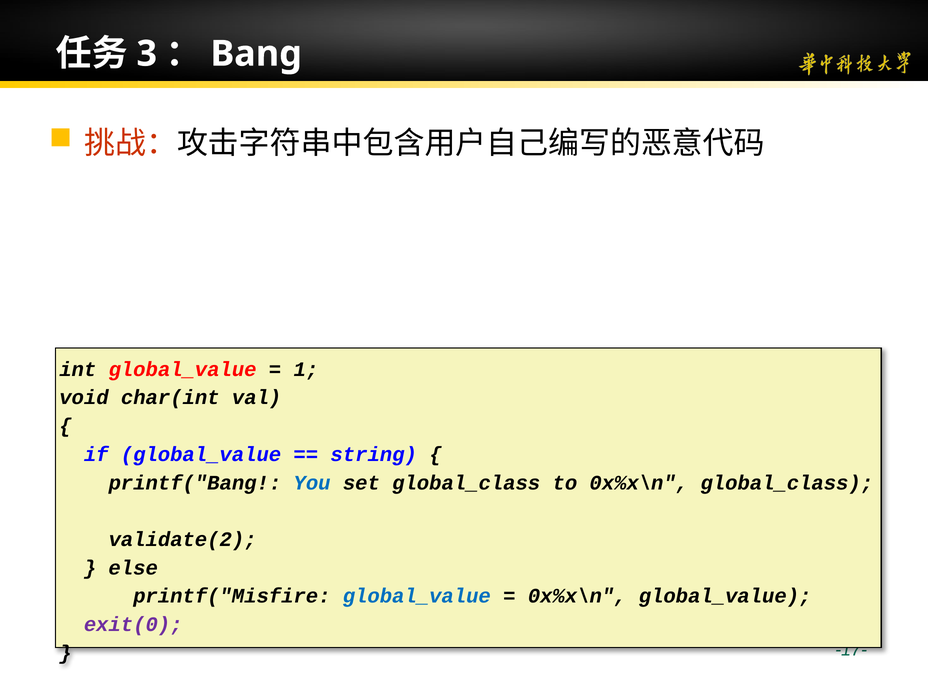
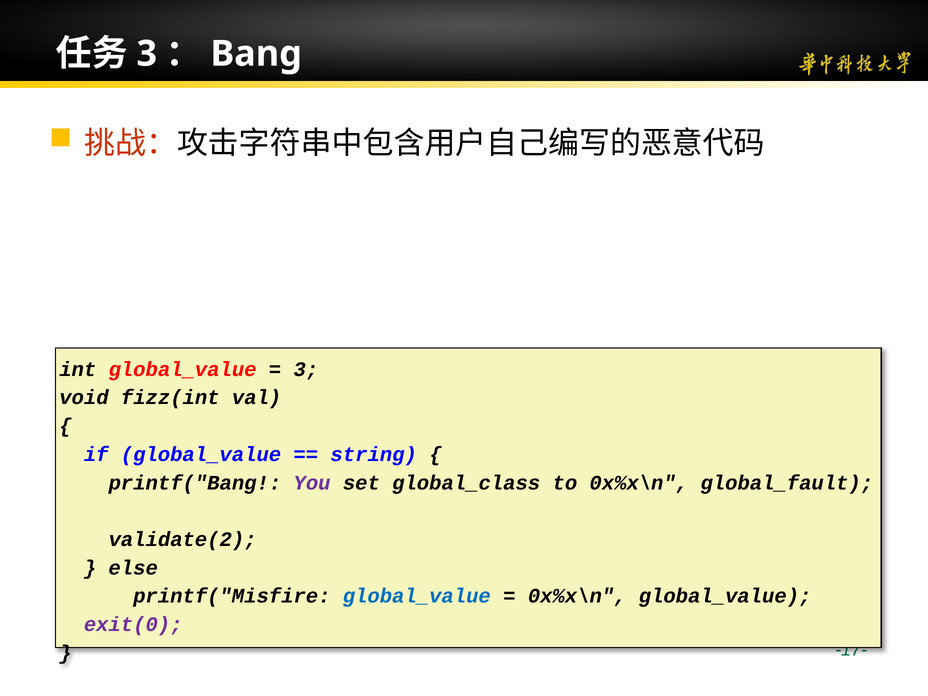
1: 1 -> 3 (306, 369)
char(int: char(int -> fizz(int (170, 398)
You colour: blue -> purple (312, 483)
0x%x\n global_class: global_class -> global_fault (787, 483)
